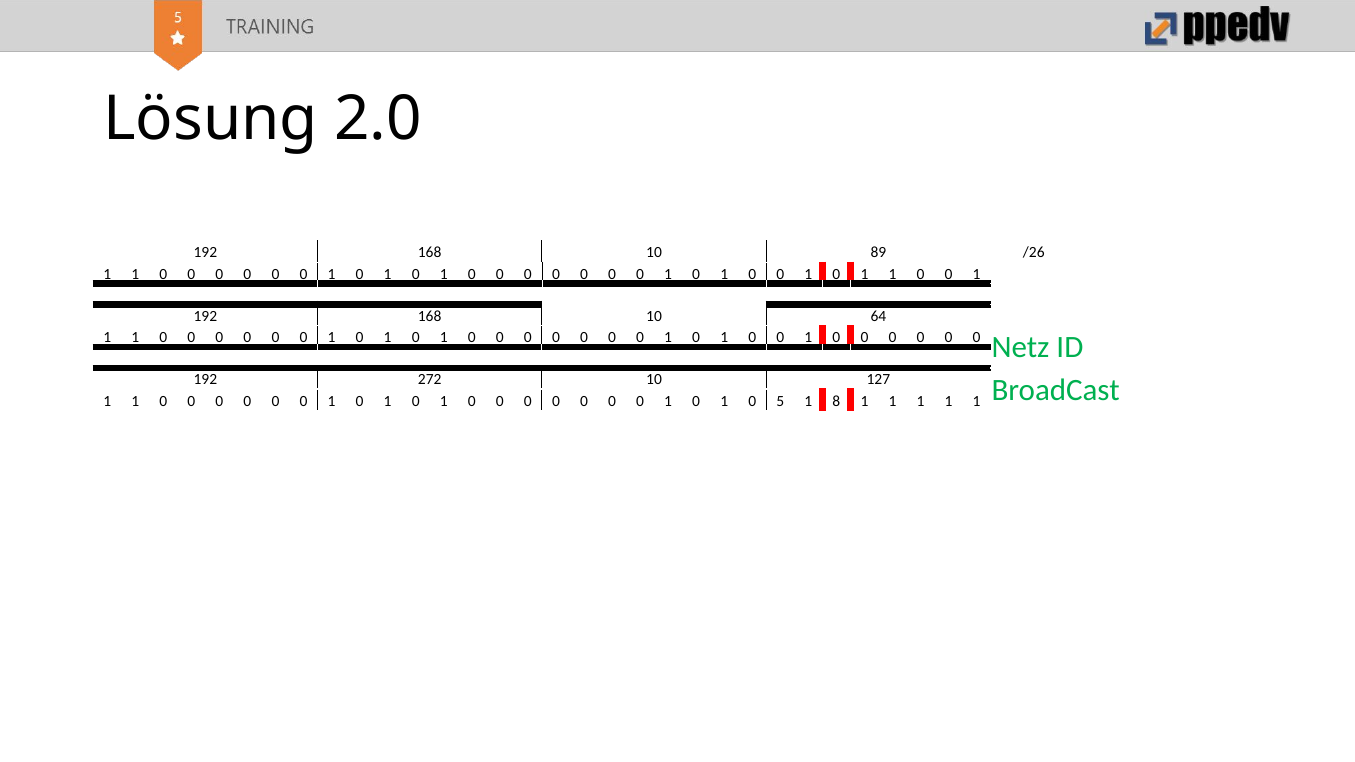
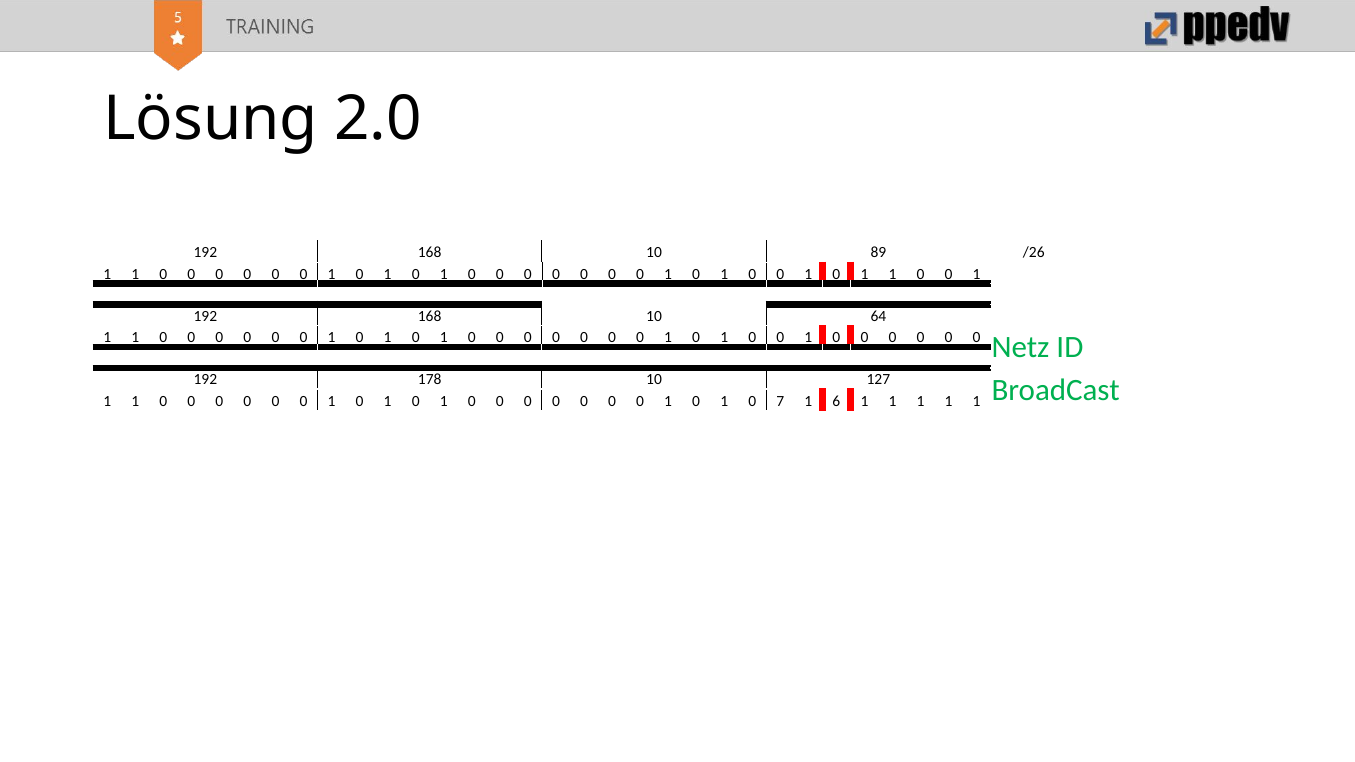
272: 272 -> 178 (430, 380)
5: 5 -> 7 (780, 401)
8: 8 -> 6 (836, 401)
